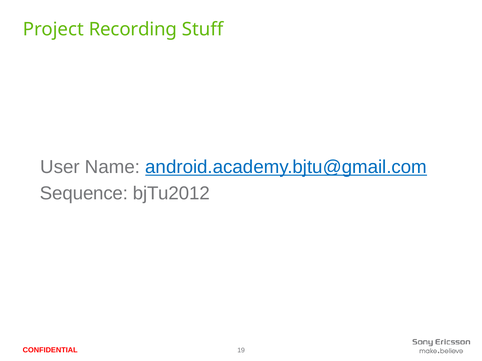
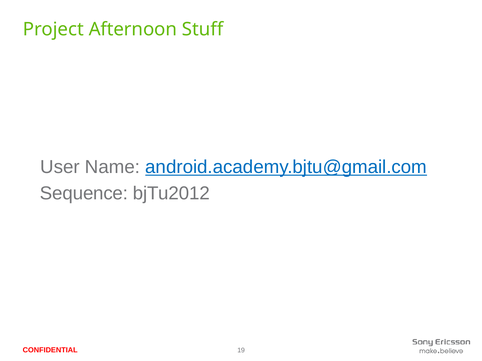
Recording: Recording -> Afternoon (133, 29)
